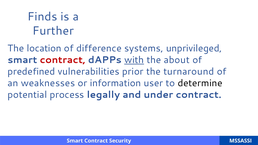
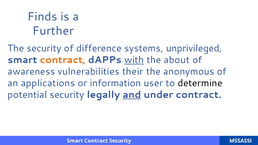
The location: location -> security (44, 48)
contract colour: red -> orange (63, 60)
predefined: predefined -> awareness (31, 72)
prior: prior -> their (133, 72)
turnaround: turnaround -> anonymous (189, 72)
weaknesses: weaknesses -> applications (48, 83)
potential process: process -> security (67, 95)
and underline: none -> present (132, 95)
